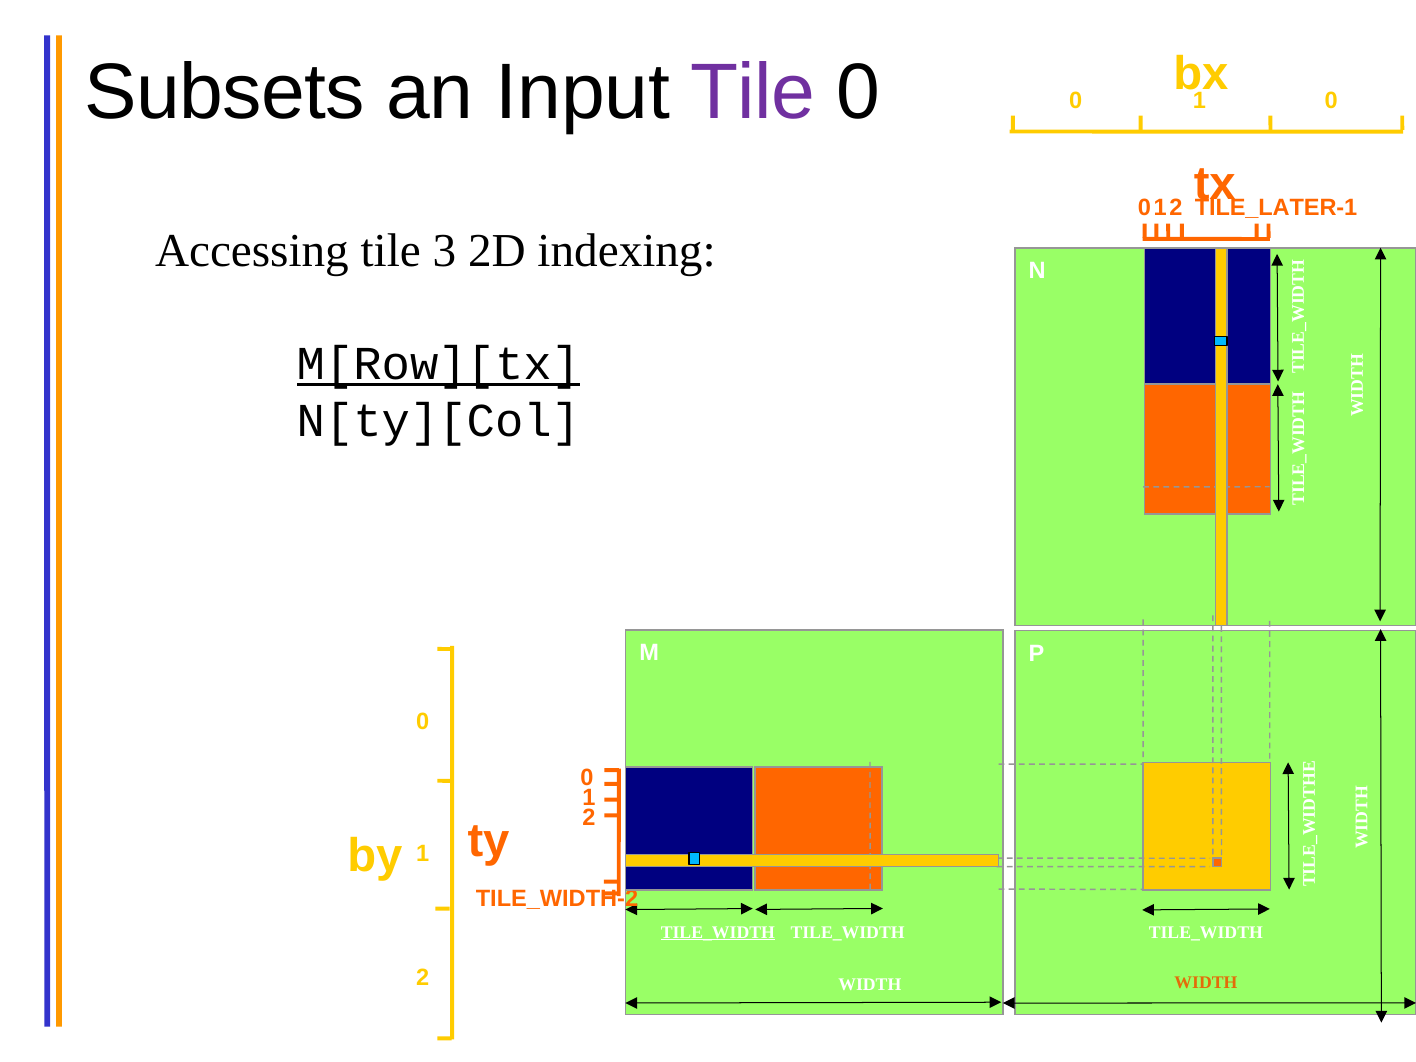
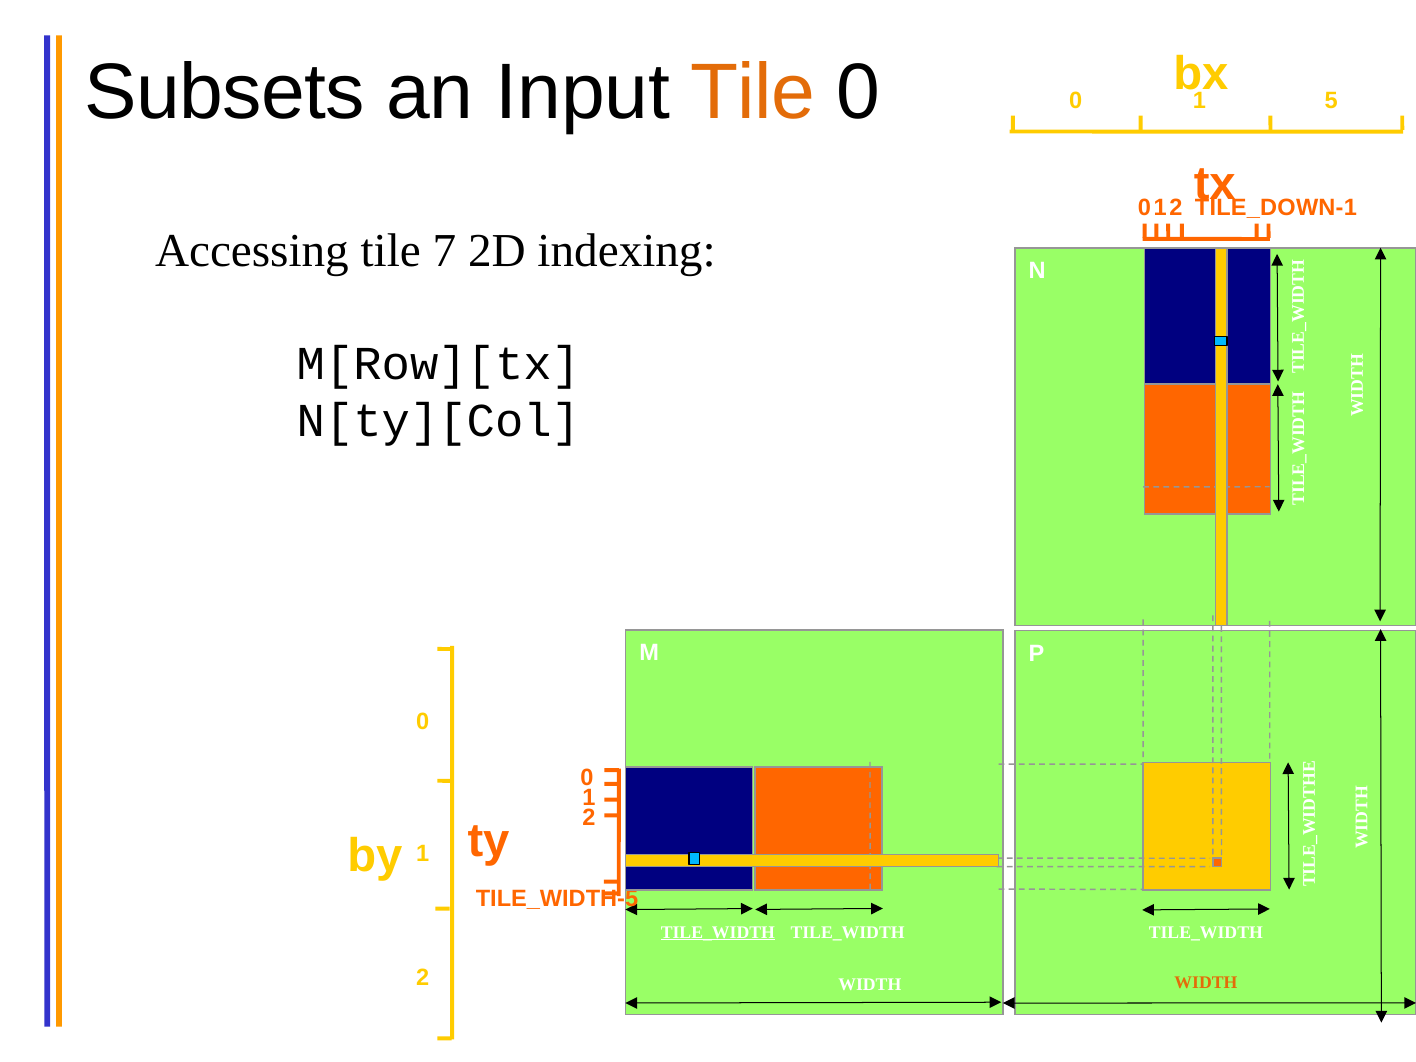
Tile colour: purple -> orange (753, 93)
0: 0 -> 5 (1331, 101)
TILE_LATER-1: TILE_LATER-1 -> TILE_DOWN-1 (1276, 208)
3: 3 -> 7 (444, 251)
M[Row][tx underline: present -> none (438, 364)
TILE_WIDTH-2: TILE_WIDTH-2 -> TILE_WIDTH-5 (557, 898)
